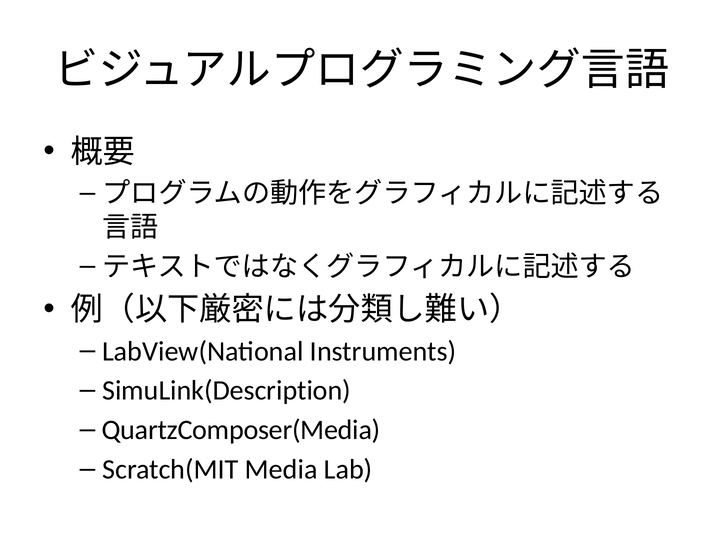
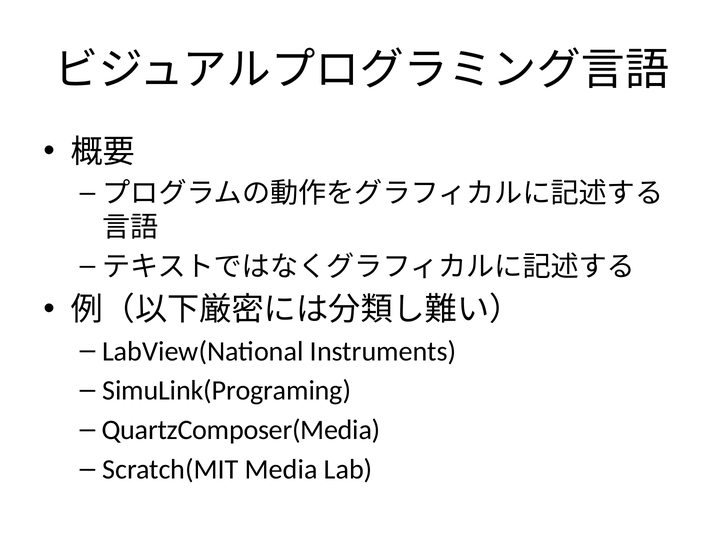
SimuLink(Description: SimuLink(Description -> SimuLink(Programing (227, 391)
